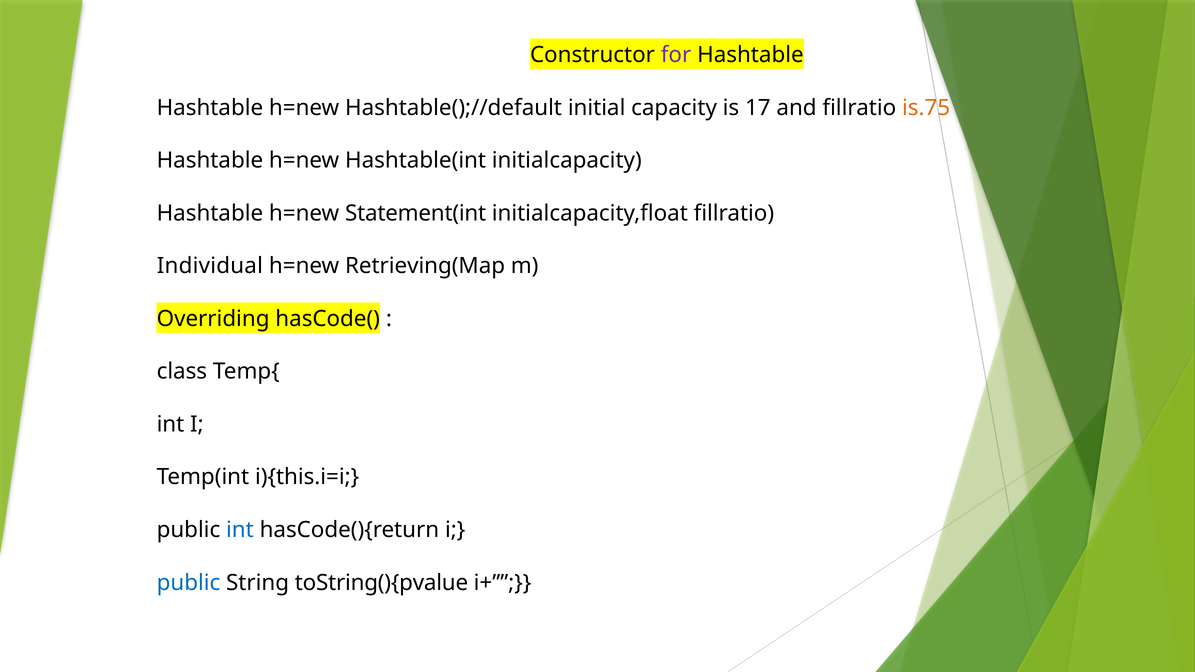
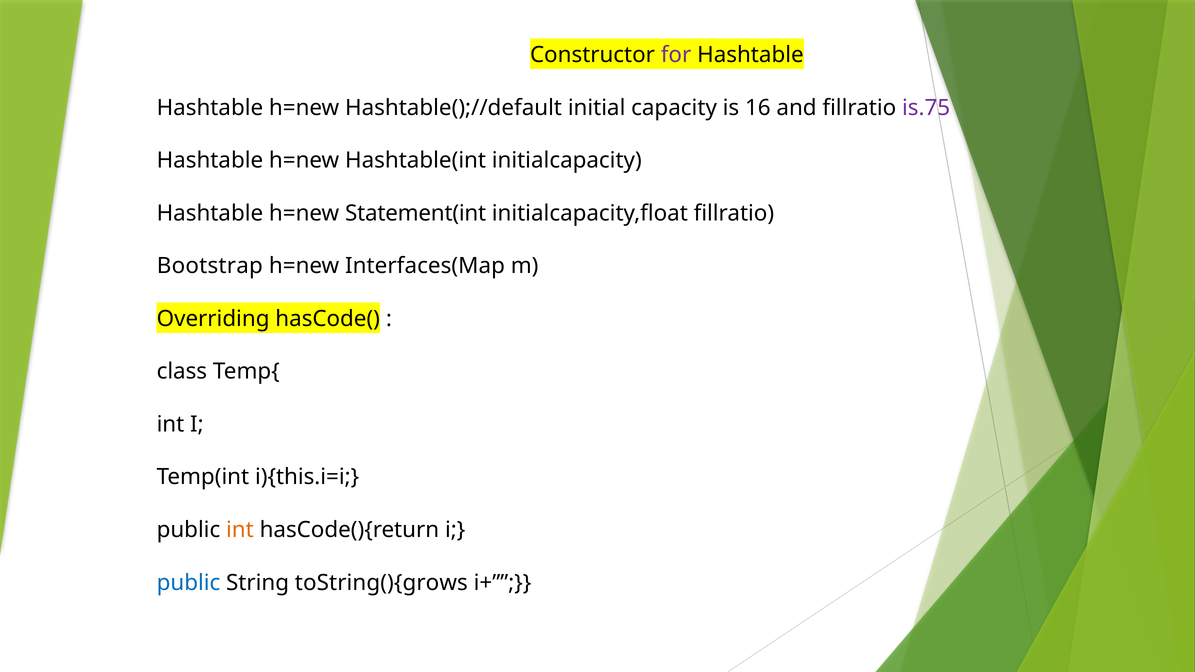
17: 17 -> 16 (758, 108)
is.75 colour: orange -> purple (926, 108)
Individual: Individual -> Bootstrap (210, 266)
Retrieving(Map: Retrieving(Map -> Interfaces(Map (425, 266)
int colour: blue -> orange (240, 530)
toString(){pvalue: toString(){pvalue -> toString(){grows (381, 583)
